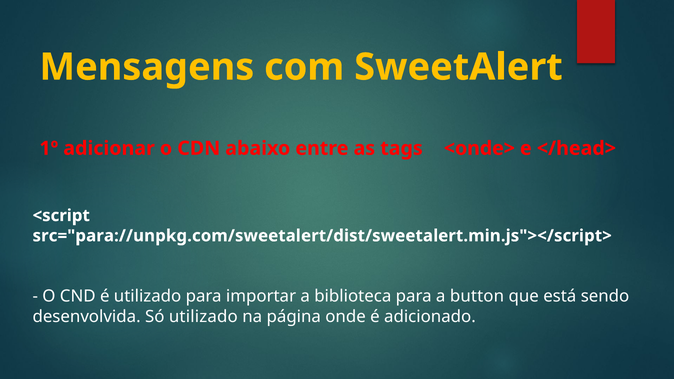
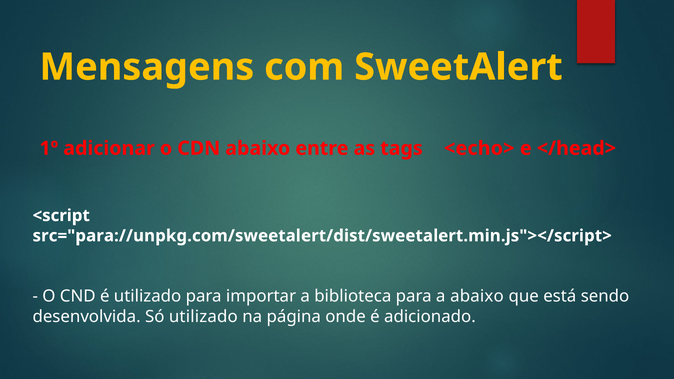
<onde>: <onde> -> <echo> (479, 148)
a button: button -> abaixo (477, 297)
